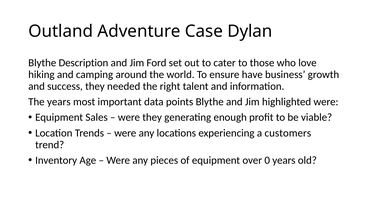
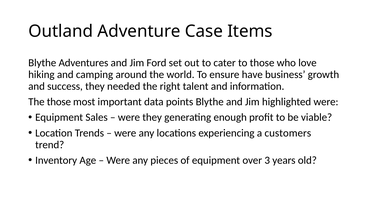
Dylan: Dylan -> Items (250, 31)
Description: Description -> Adventures (83, 63)
The years: years -> those (59, 102)
0: 0 -> 3 (267, 160)
